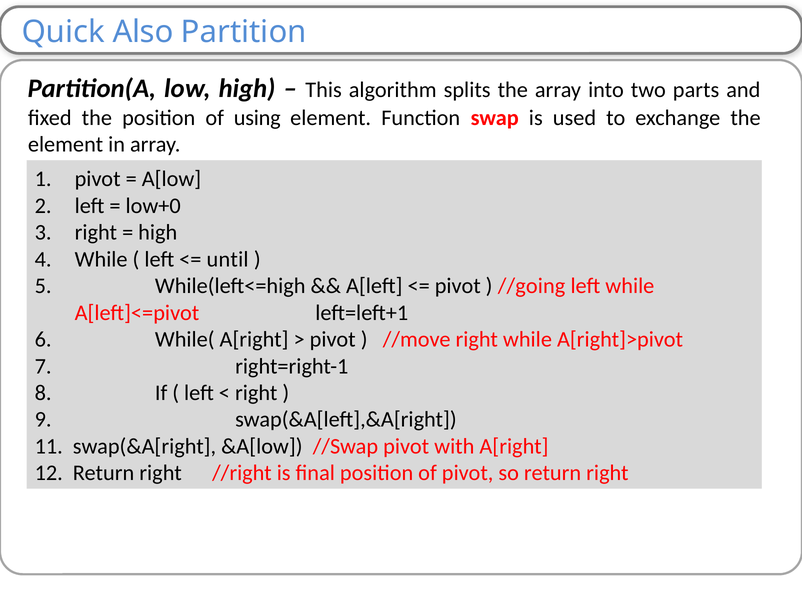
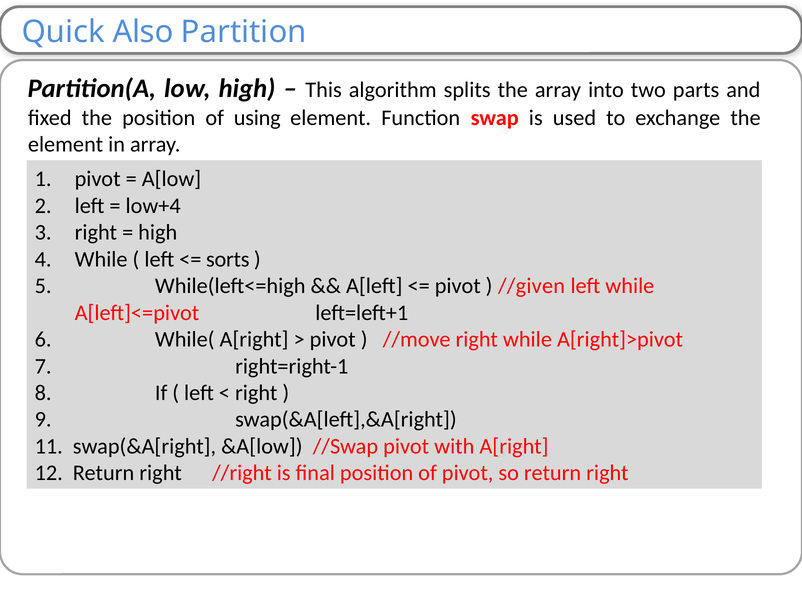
low+0: low+0 -> low+4 (153, 206)
until: until -> sorts (228, 259)
//going: //going -> //given (532, 286)
